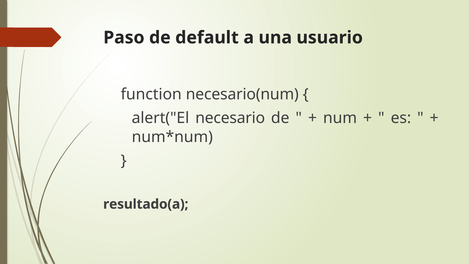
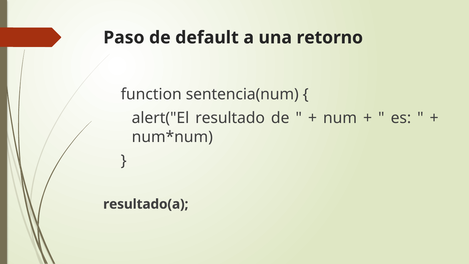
usuario: usuario -> retorno (330, 38)
necesario(num: necesario(num -> sentencia(num (242, 94)
necesario: necesario -> resultado (230, 118)
